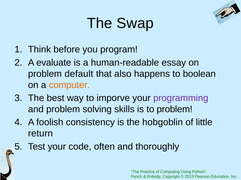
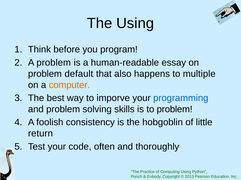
The Swap: Swap -> Using (135, 23)
A evaluate: evaluate -> problem (54, 63)
boolean: boolean -> multiple (199, 74)
programming colour: purple -> blue (181, 98)
